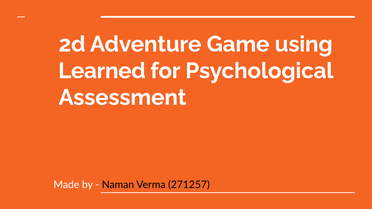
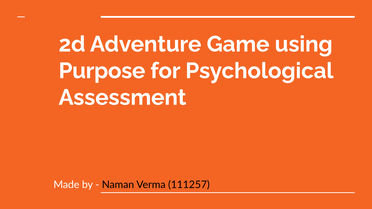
Learned: Learned -> Purpose (102, 71)
271257: 271257 -> 111257 (189, 185)
